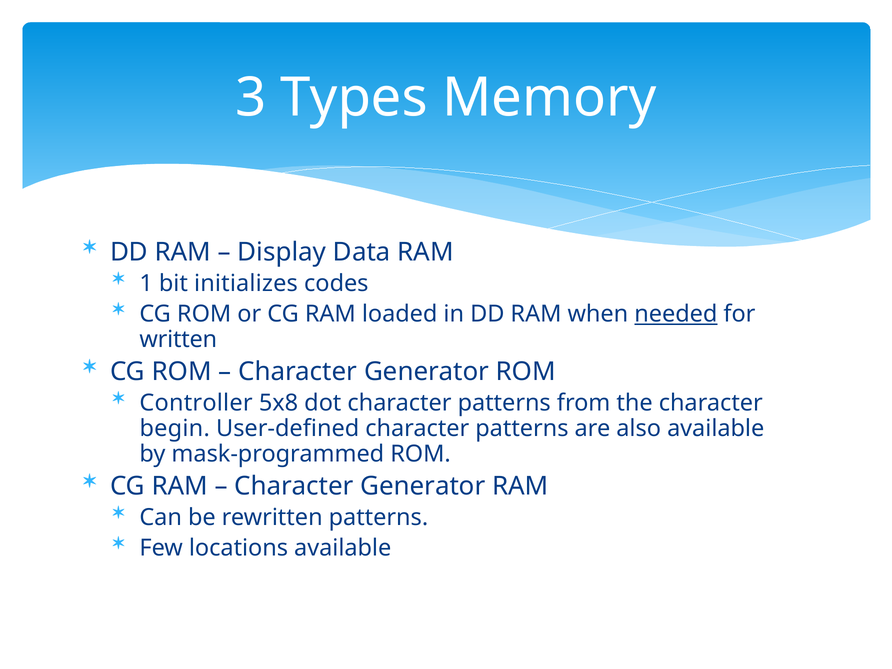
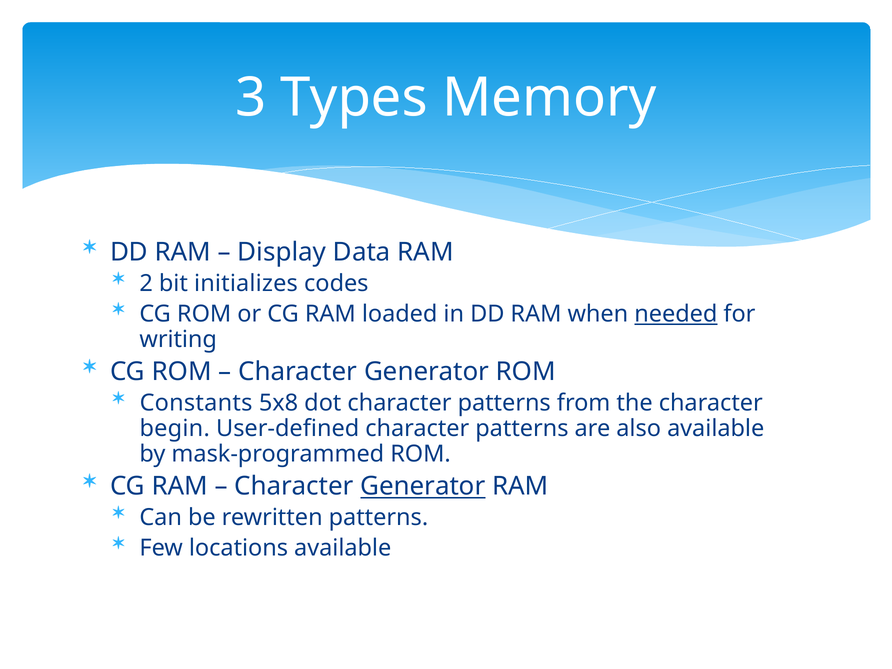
1: 1 -> 2 (146, 284)
written: written -> writing (178, 339)
Controller: Controller -> Constants (196, 403)
Generator underline: none -> present (423, 486)
